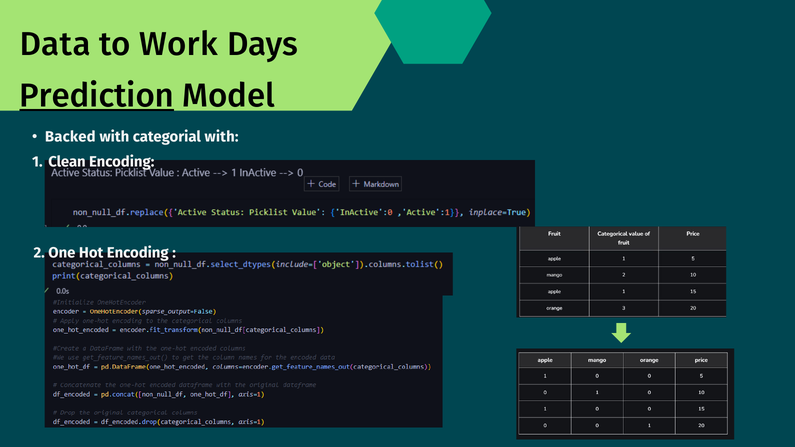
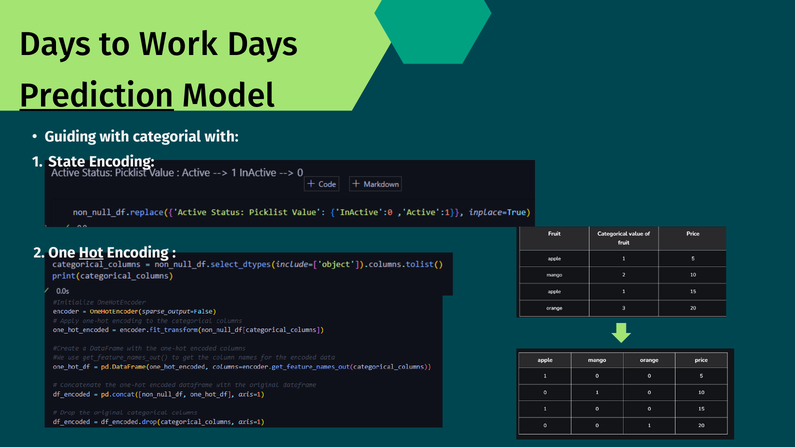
Data: Data -> Days (55, 44)
Backed: Backed -> Guiding (70, 137)
Clean: Clean -> State (67, 162)
Hot underline: none -> present (91, 253)
